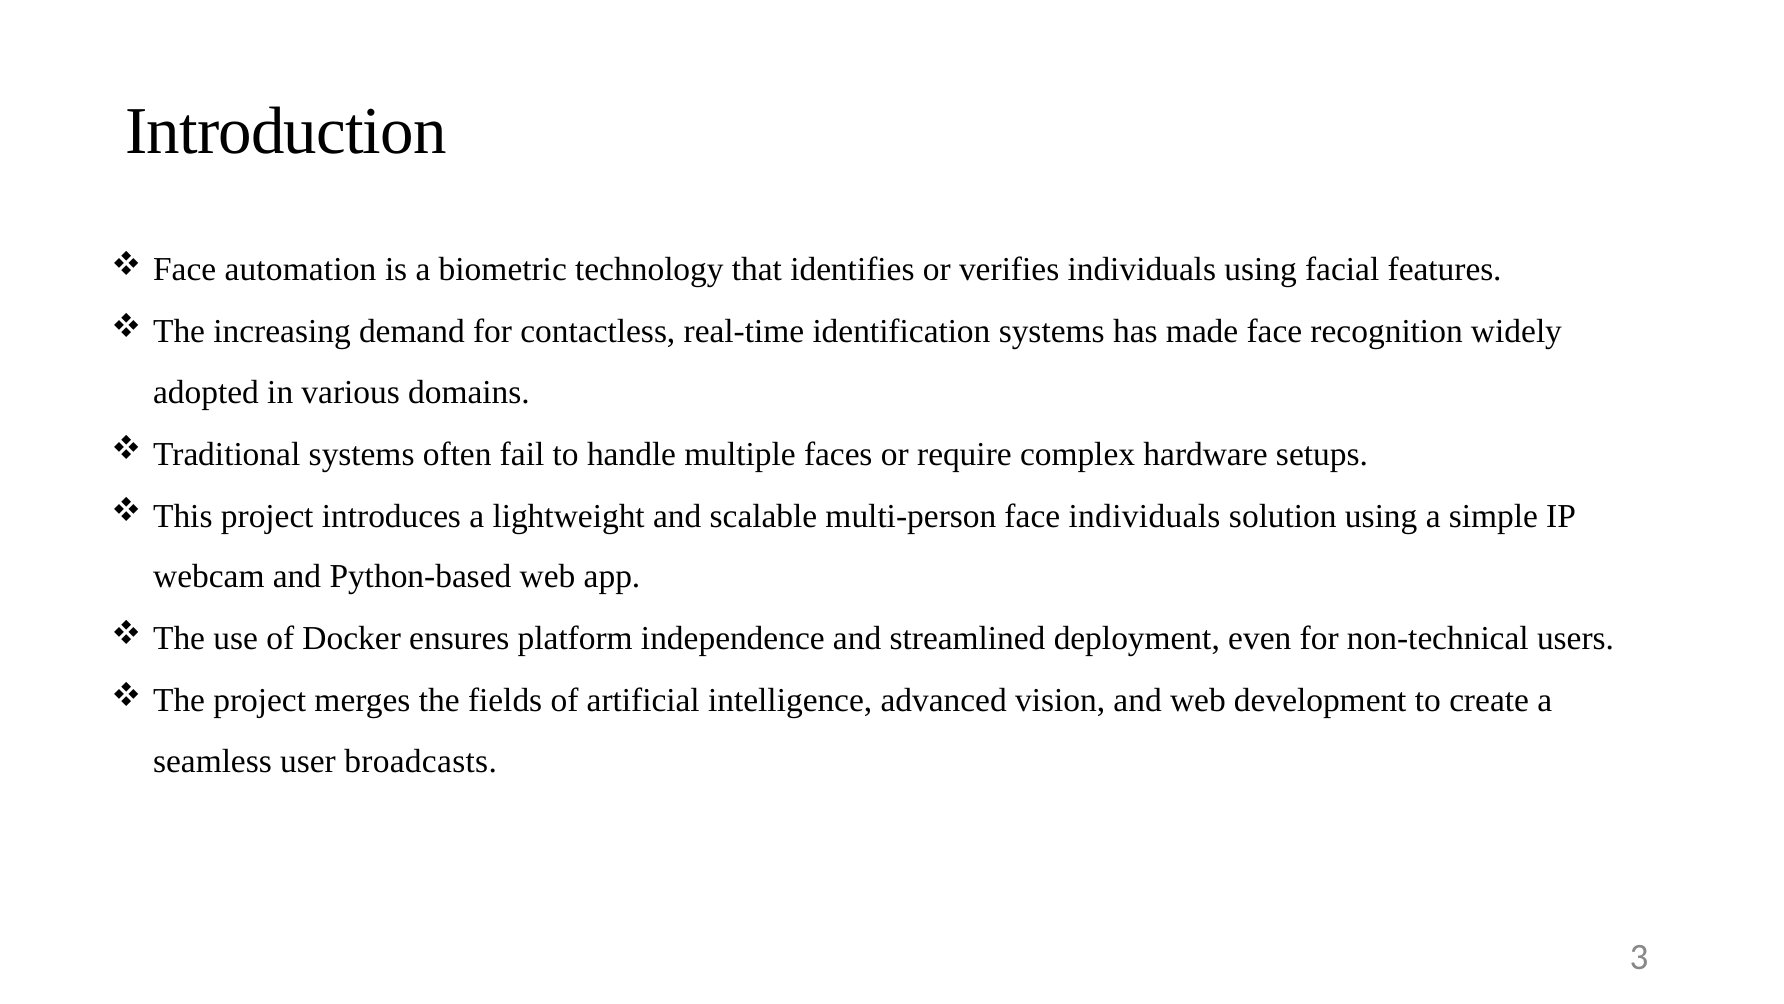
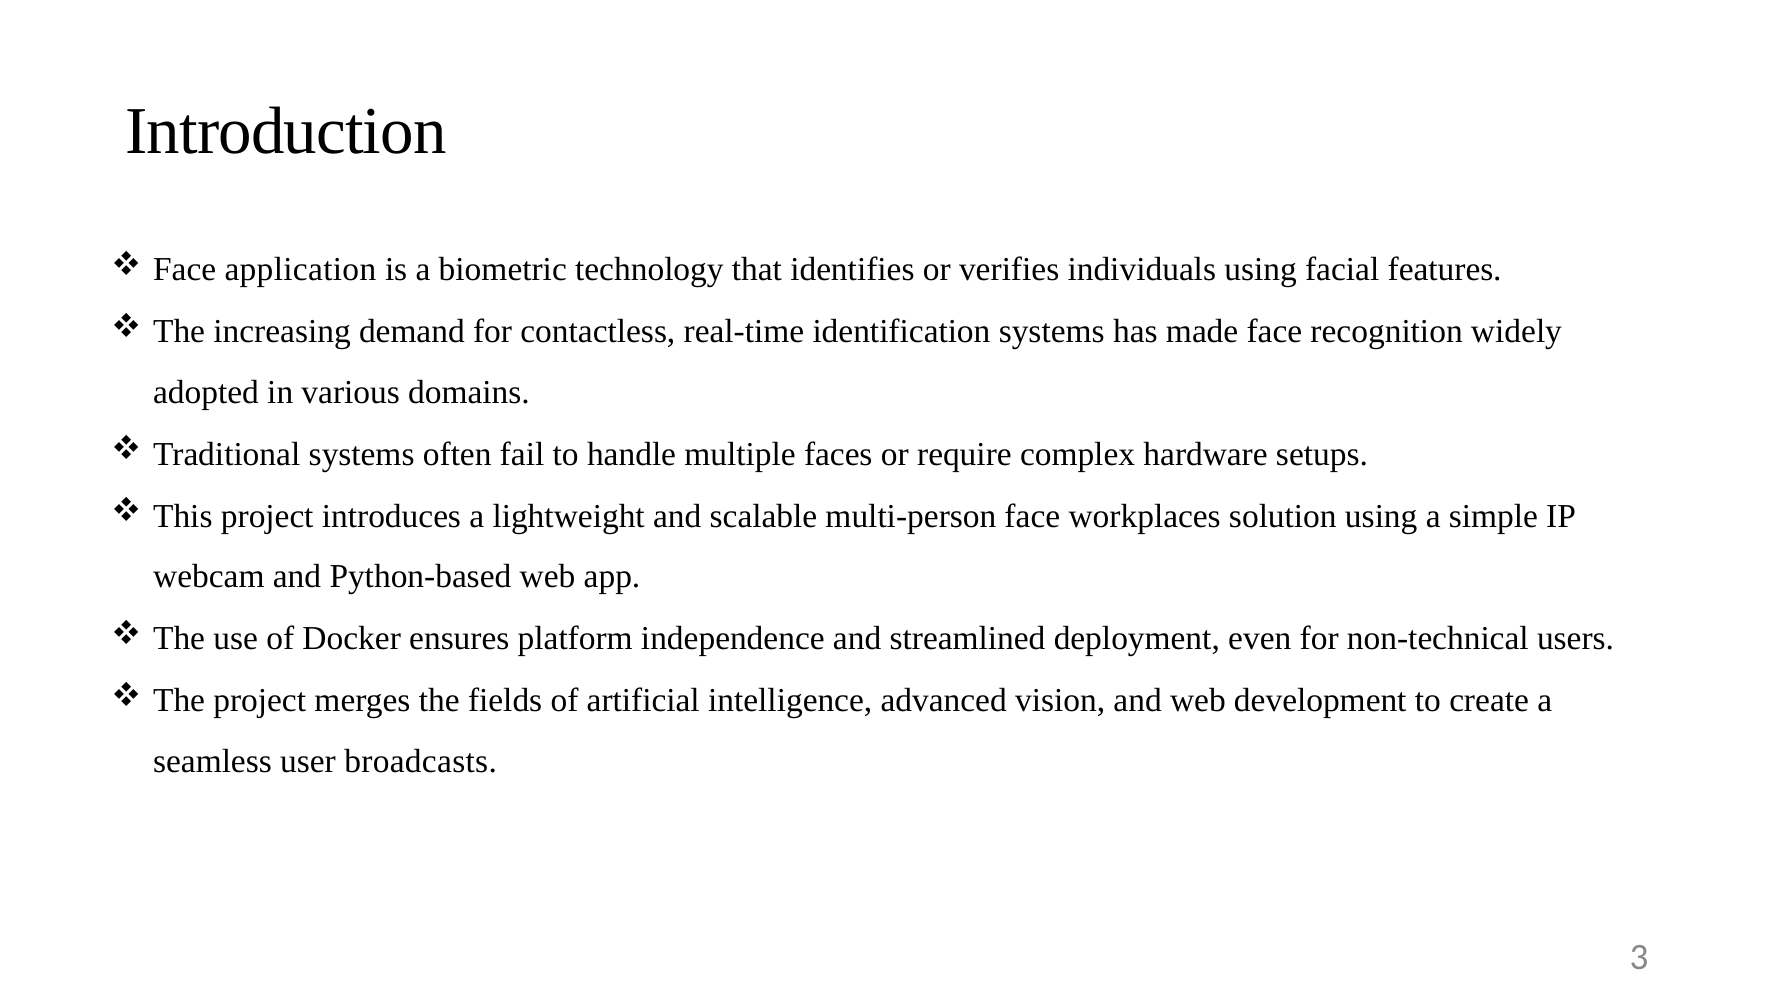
automation: automation -> application (300, 270)
face individuals: individuals -> workplaces (1145, 516)
